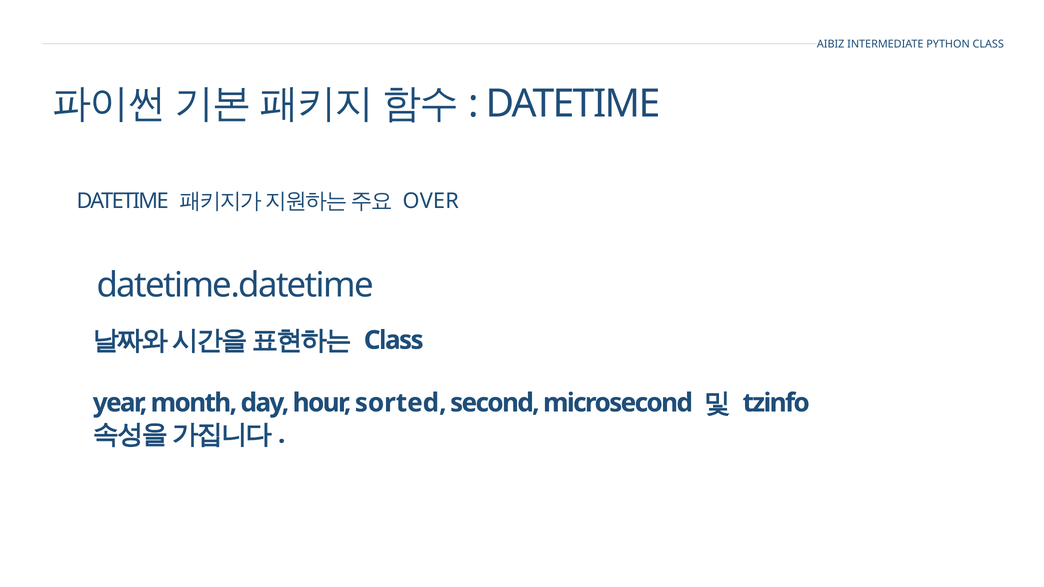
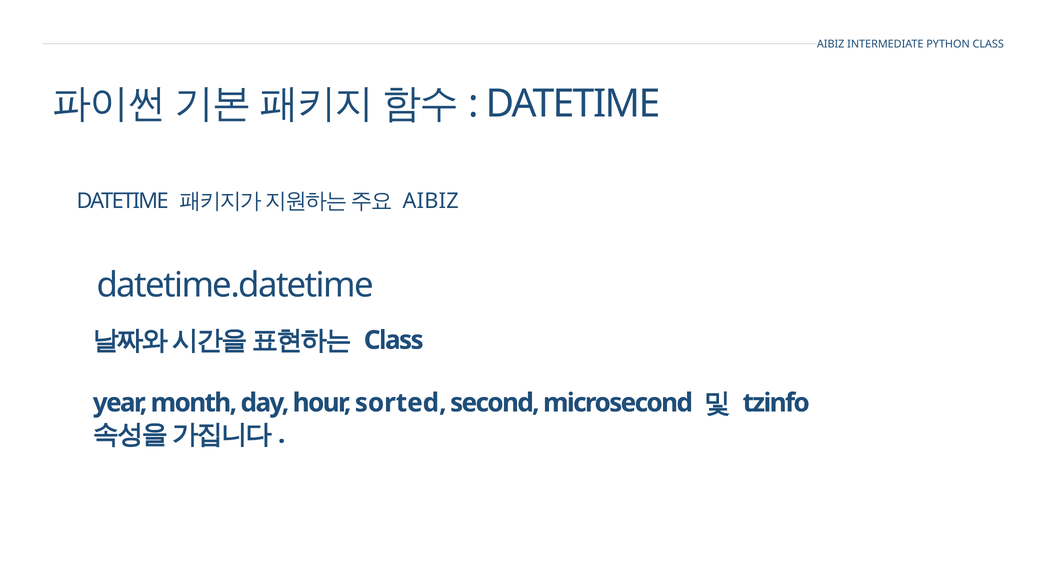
OVER: OVER -> AIBIZ (431, 201)
